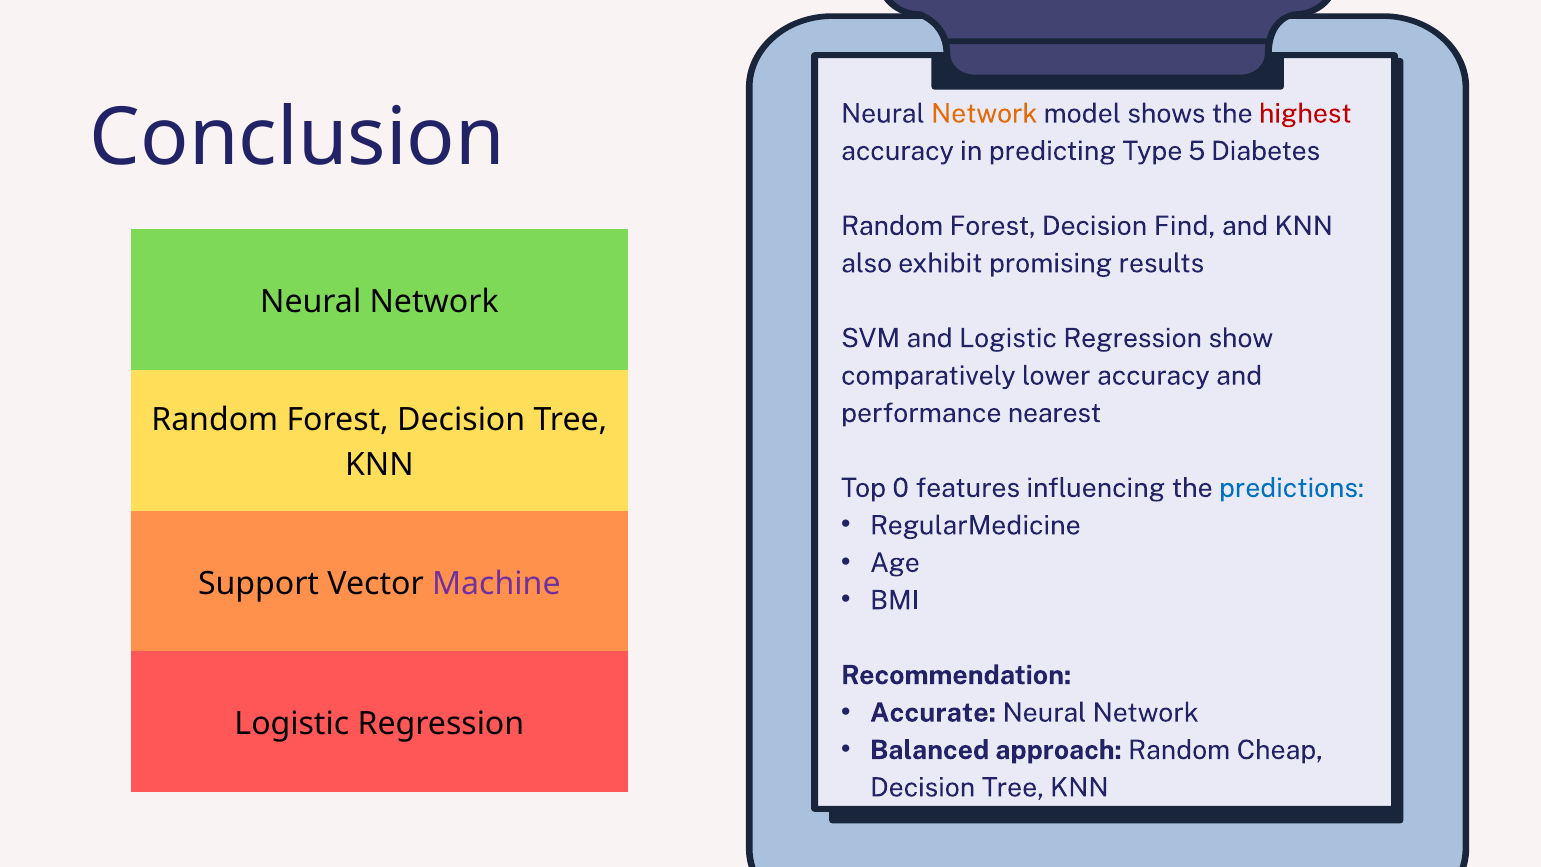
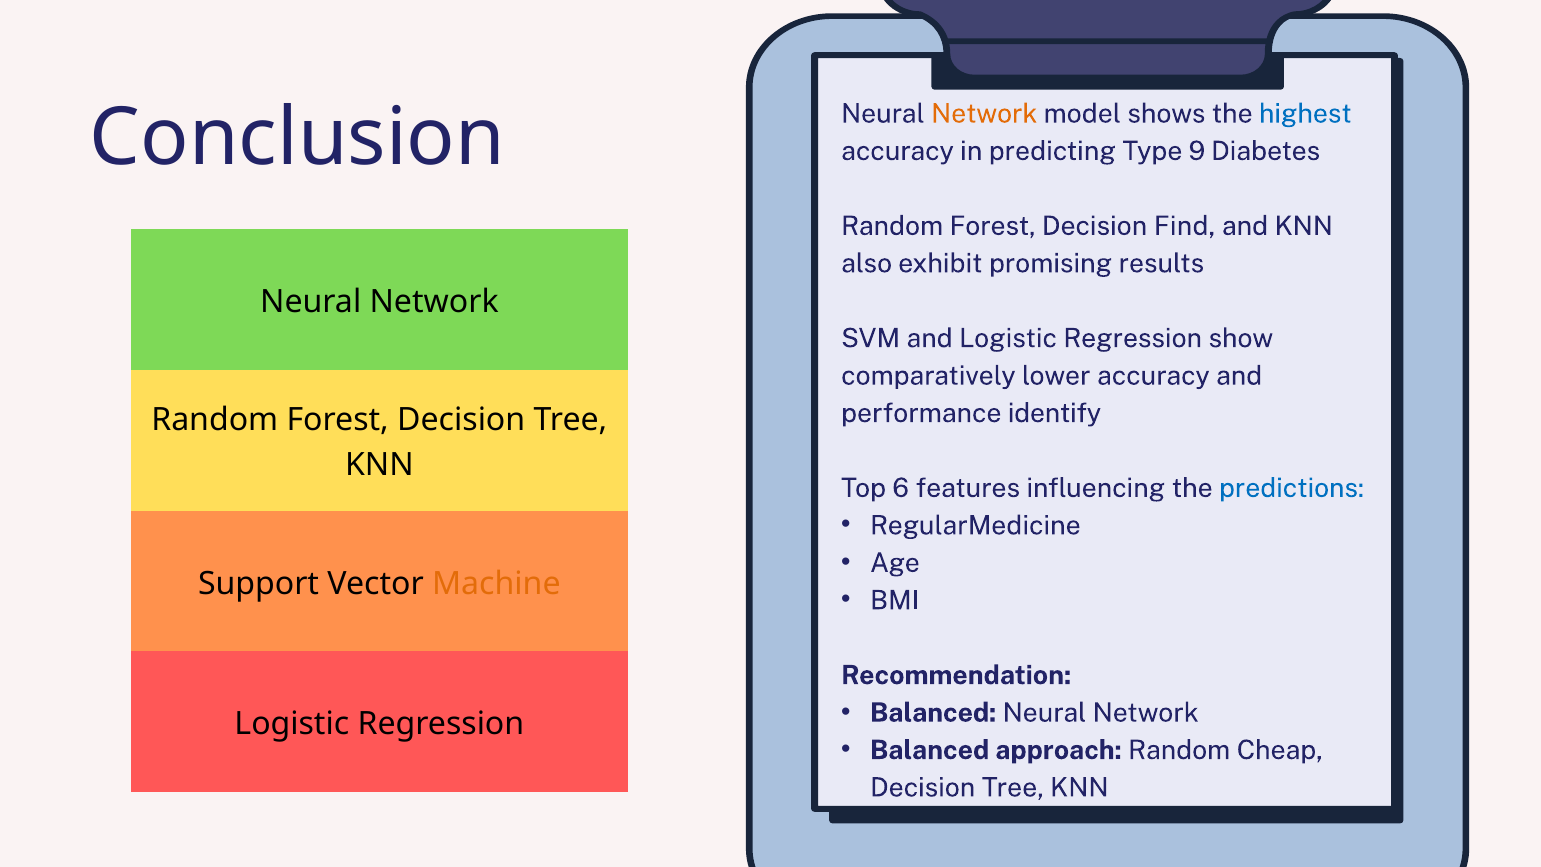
highest colour: red -> blue (1305, 114)
5: 5 -> 9 (1197, 151)
nearest: nearest -> identify (1054, 413)
0: 0 -> 6 (901, 488)
Machine colour: purple -> orange (496, 583)
Accurate: Accurate -> Balanced (933, 713)
